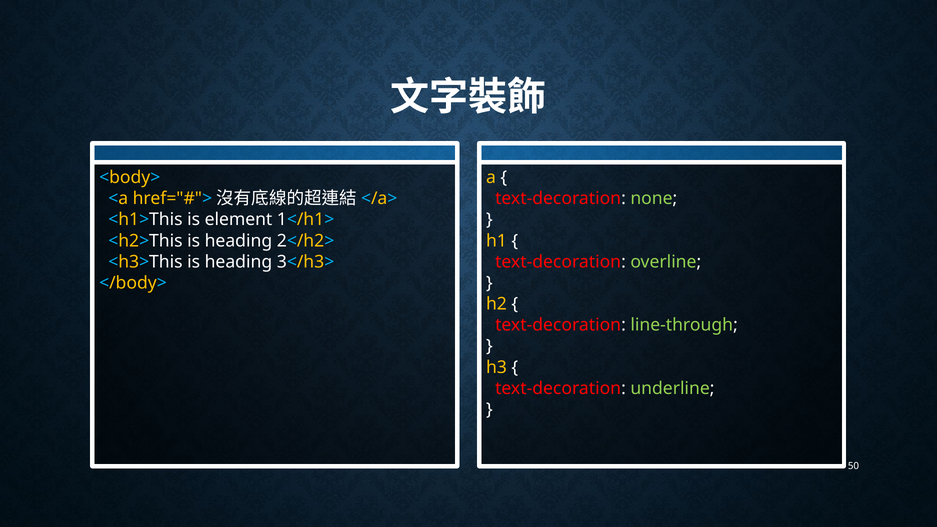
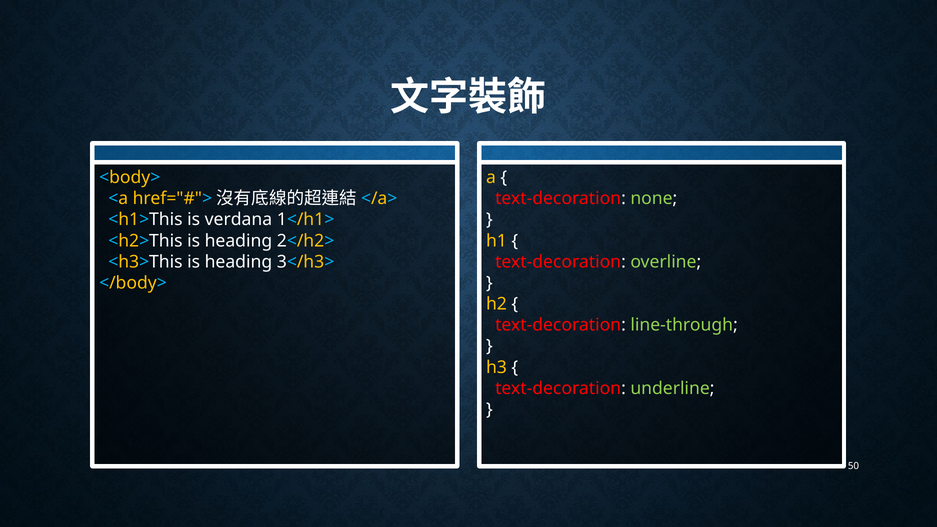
element: element -> verdana (238, 220)
